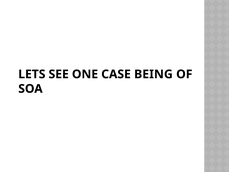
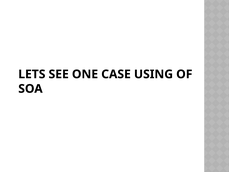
BEING: BEING -> USING (153, 74)
